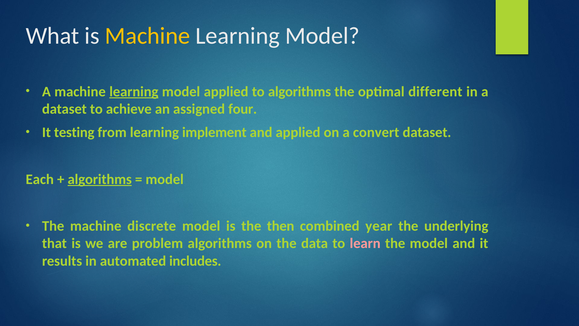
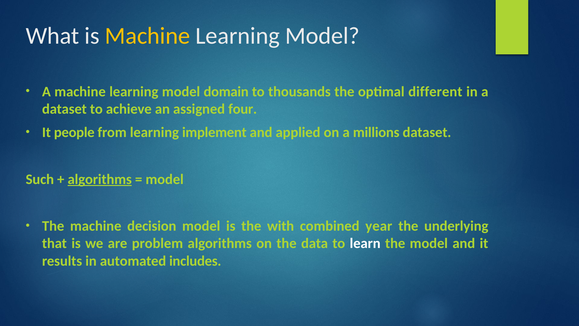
learning underline: present -> none (134, 92)
model applied: applied -> domain (226, 92)
to algorithms: algorithms -> thousands (299, 92)
testing: testing -> people (74, 132)
convert: convert -> millions (376, 132)
Each: Each -> Such (40, 179)
discrete: discrete -> decision (152, 226)
then: then -> with (281, 226)
learn colour: pink -> white (365, 243)
